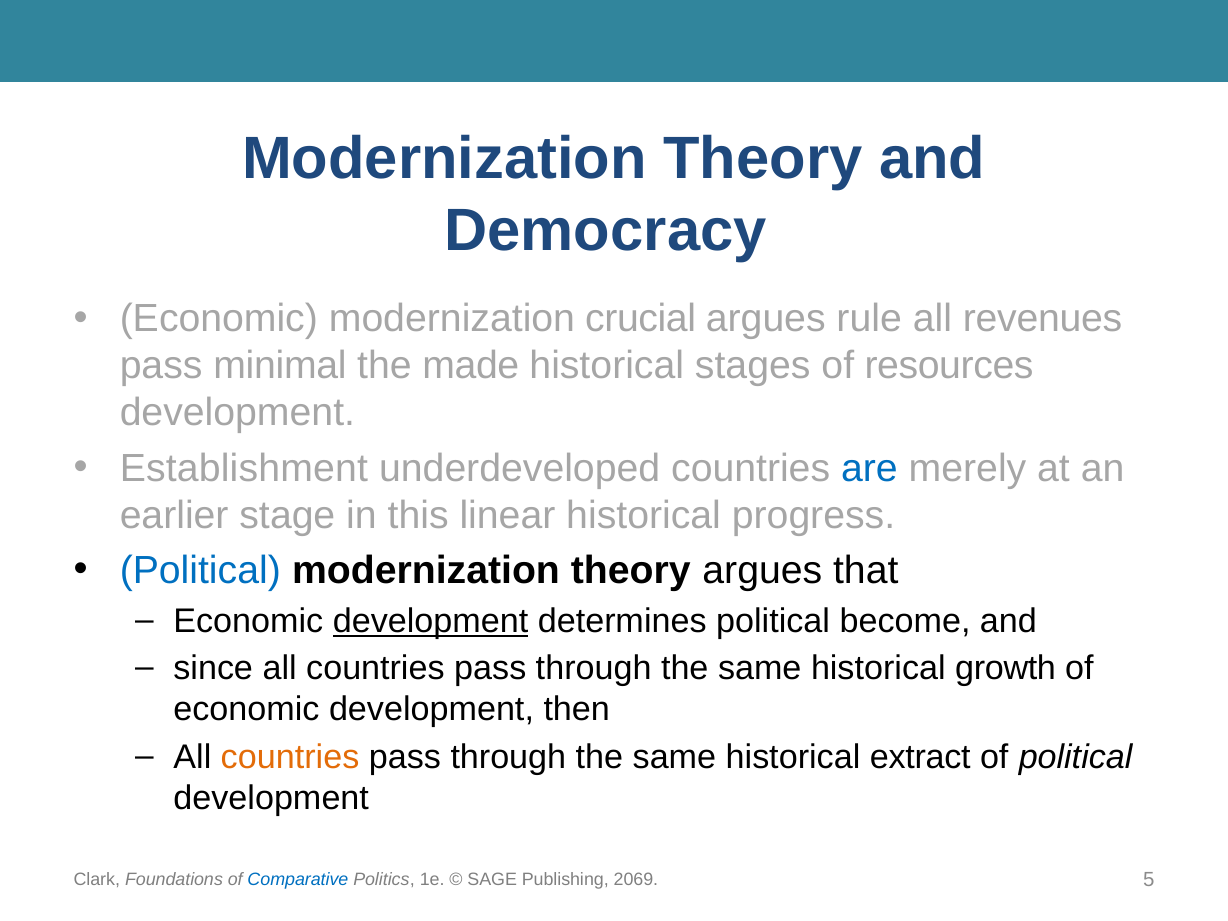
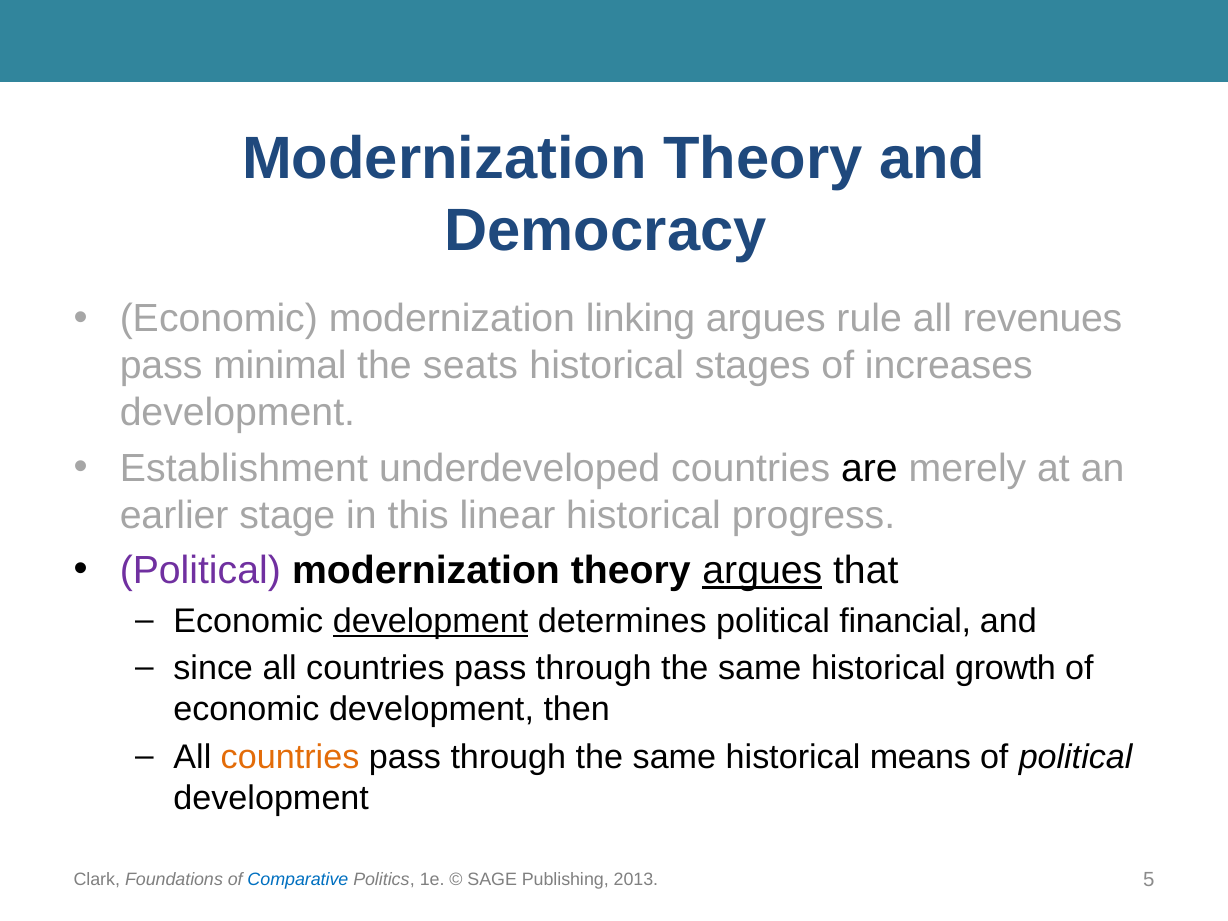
crucial: crucial -> linking (641, 319)
made: made -> seats (470, 366)
resources: resources -> increases (949, 366)
are colour: blue -> black (869, 468)
Political colour: blue -> purple (200, 571)
argues underline: none -> present (762, 571)
become: become -> financial (905, 621)
extract: extract -> means (920, 757)
2069: 2069 -> 2013 (636, 879)
